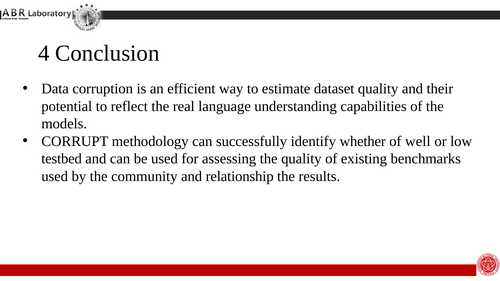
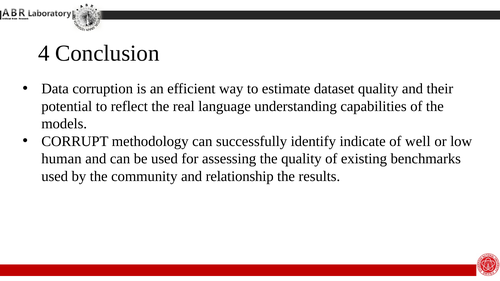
whether: whether -> indicate (363, 141)
testbed: testbed -> human (61, 159)
